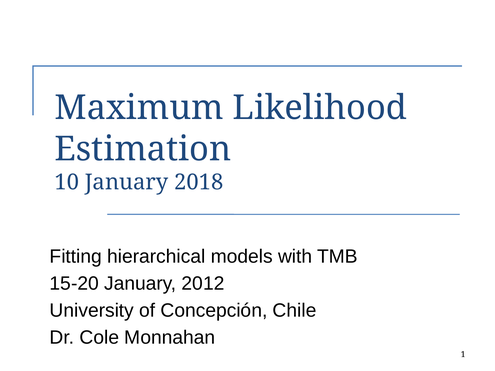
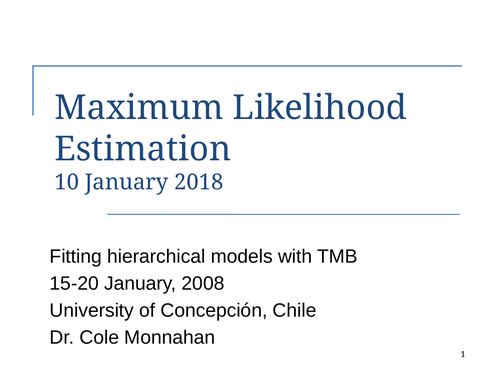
2012: 2012 -> 2008 (203, 284)
